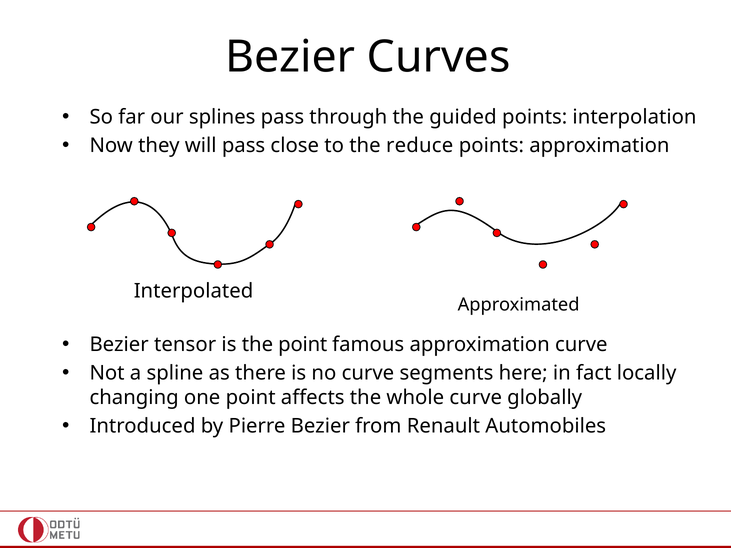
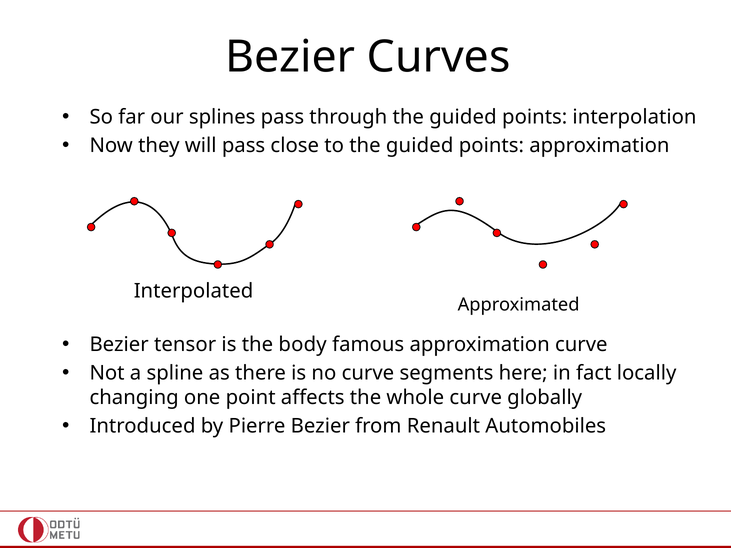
to the reduce: reduce -> guided (420, 146)
the point: point -> body (303, 345)
